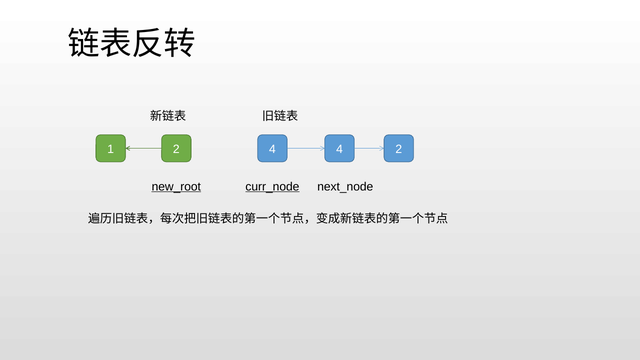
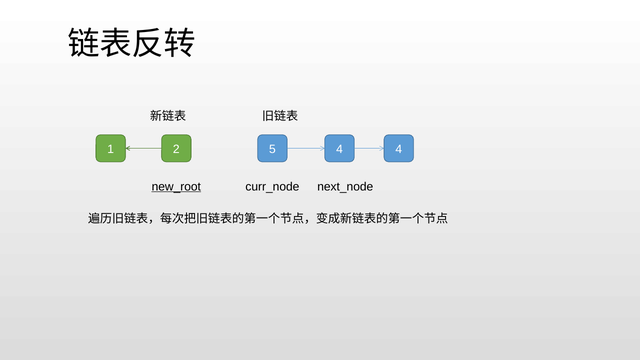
2 4: 4 -> 5 (272, 149)
4 2: 2 -> 4 (399, 149)
curr_node underline: present -> none (272, 187)
